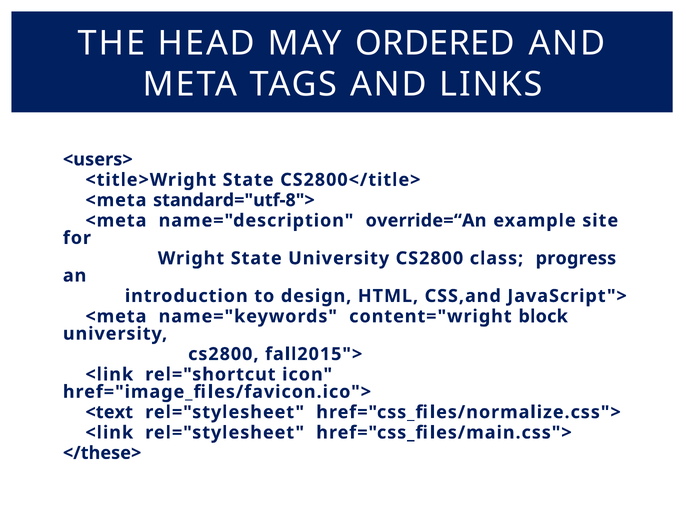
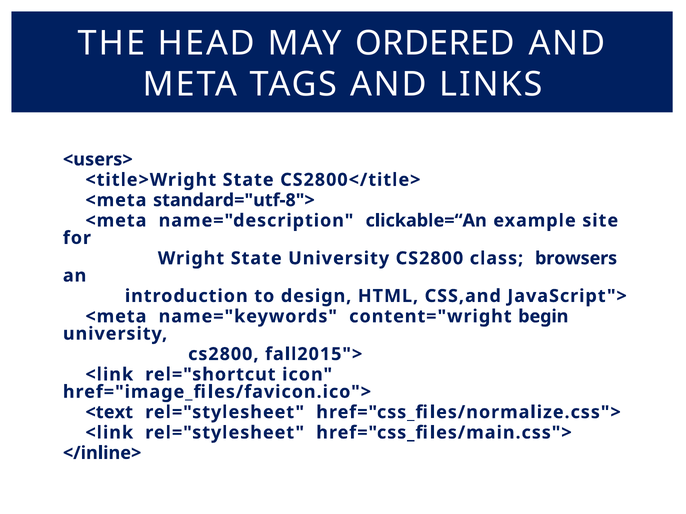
override=“An: override=“An -> clickable=“An (426, 221)
progress: progress -> browsers (576, 259)
block: block -> begin (543, 317)
</these>: </these> -> </inline> (102, 453)
